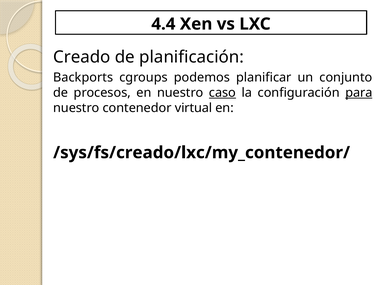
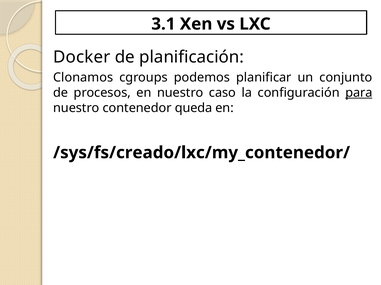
4.4: 4.4 -> 3.1 (163, 24)
Creado: Creado -> Docker (82, 57)
Backports: Backports -> Clonamos (83, 78)
caso underline: present -> none (222, 93)
virtual: virtual -> queda (194, 108)
